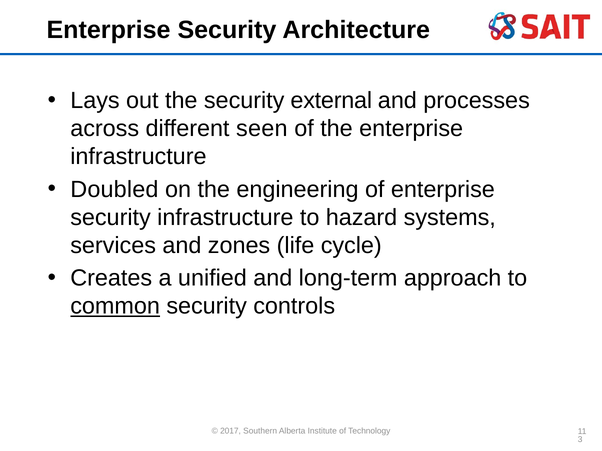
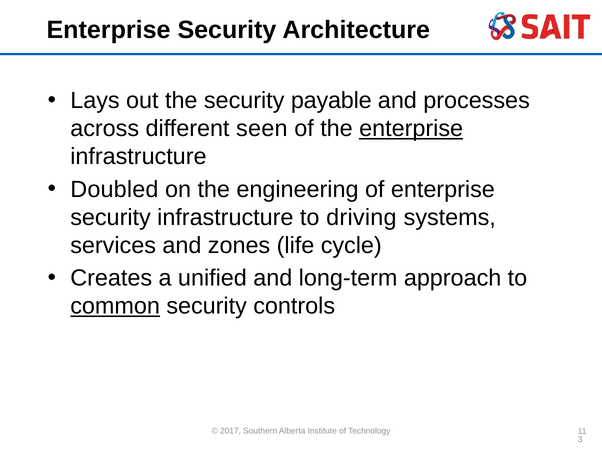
external: external -> payable (331, 101)
enterprise underline: none -> present (411, 129)
hazard: hazard -> driving (361, 218)
